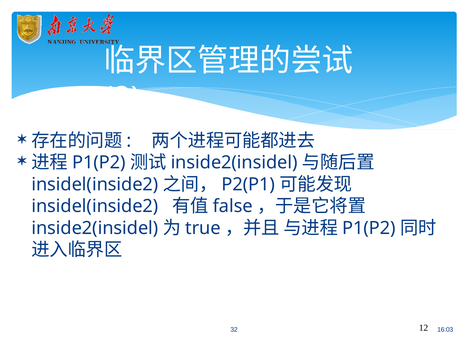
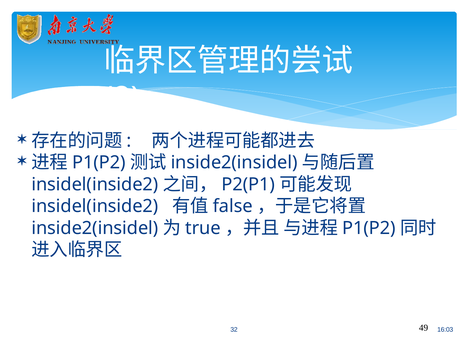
12: 12 -> 49 (424, 328)
